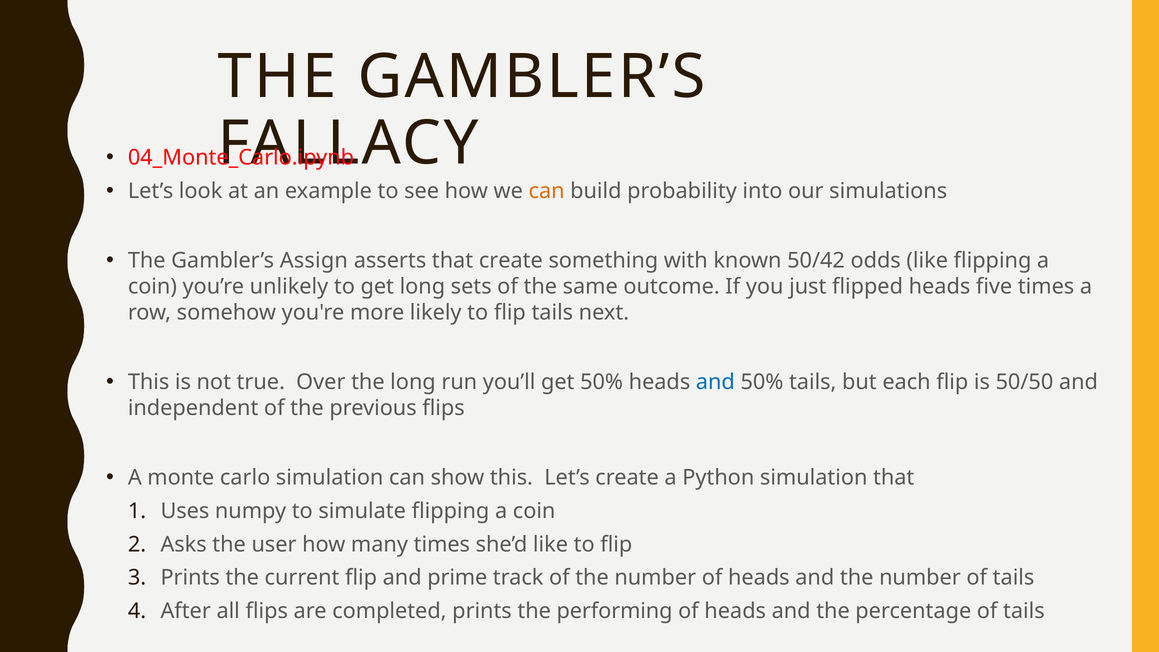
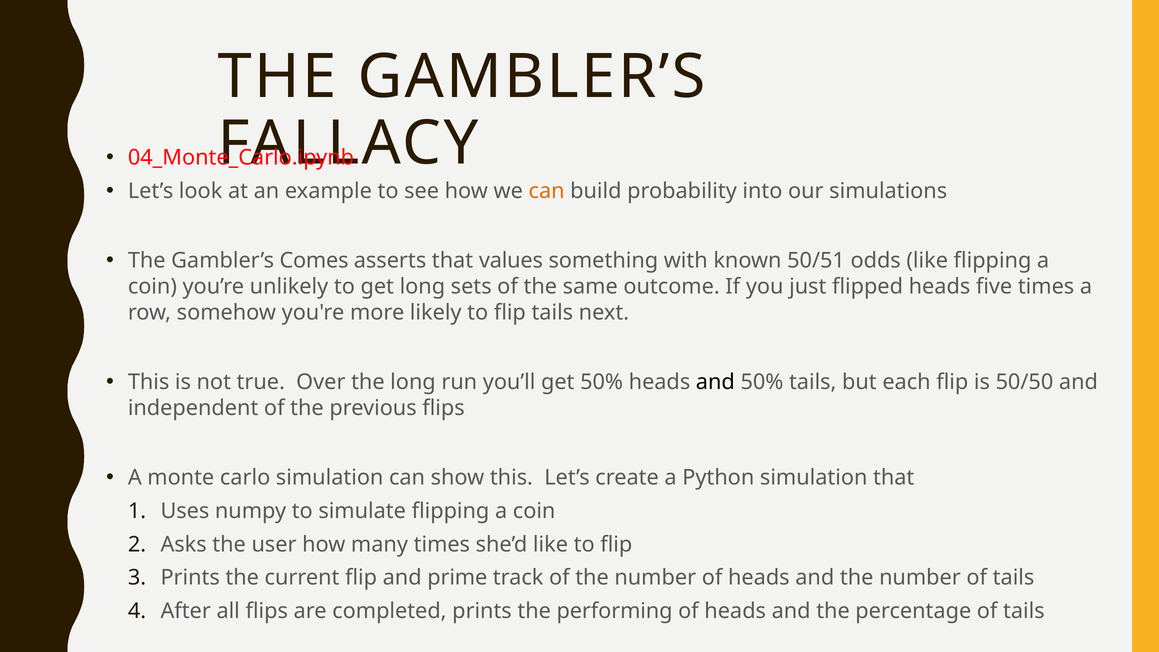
Assign: Assign -> Comes (314, 261)
that create: create -> values (511, 261)
50/42: 50/42 -> 50/51 (816, 261)
and colour: blue -> black (715, 382)
